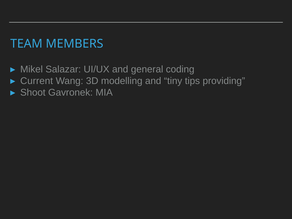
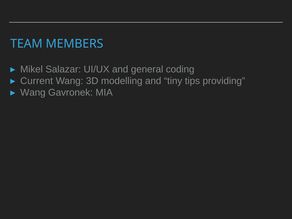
Shoot: Shoot -> Wang (33, 92)
